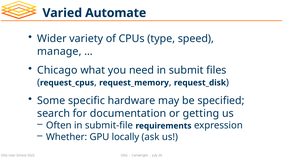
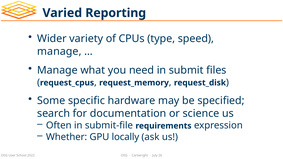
Automate: Automate -> Reporting (116, 13)
Chicago: Chicago -> Manage (57, 70)
getting: getting -> science (201, 113)
